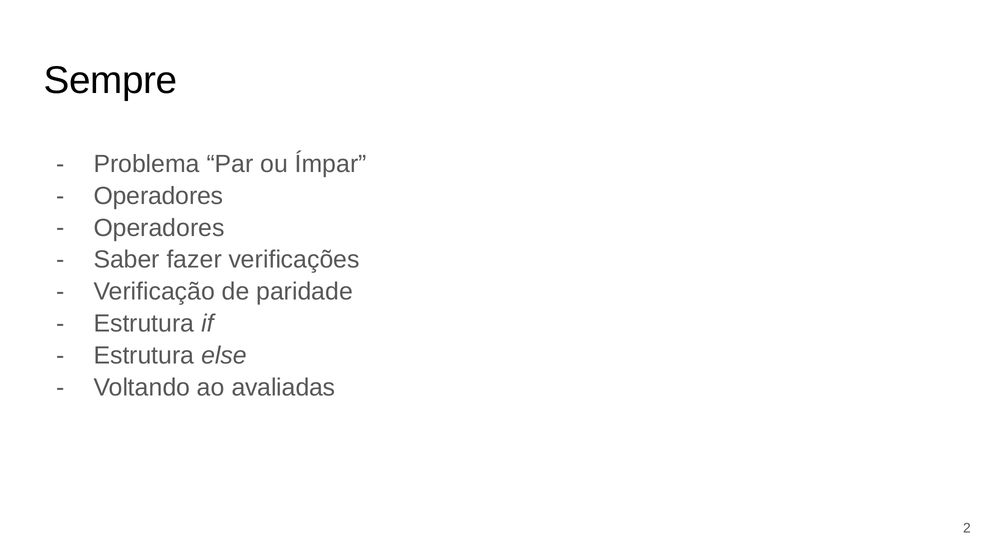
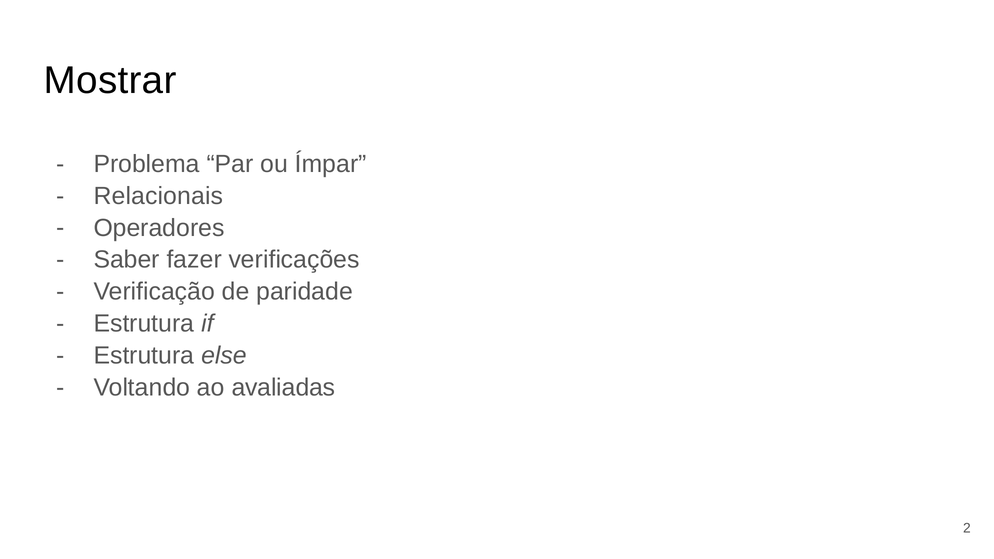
Sempre: Sempre -> Mostrar (110, 80)
Operadores: Operadores -> Relacionais (158, 196)
